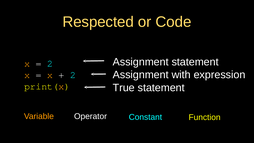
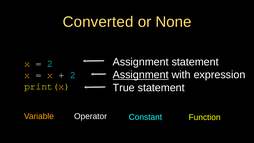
Respected: Respected -> Converted (98, 22)
Code: Code -> None (173, 22)
Assignment underline: none -> present (141, 75)
